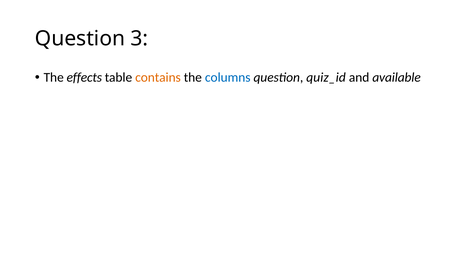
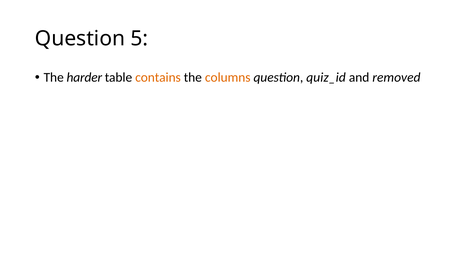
3: 3 -> 5 (139, 39)
effects: effects -> harder (84, 78)
columns colour: blue -> orange (228, 78)
available: available -> removed (396, 78)
